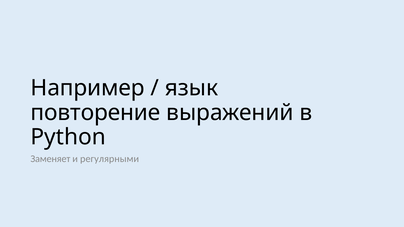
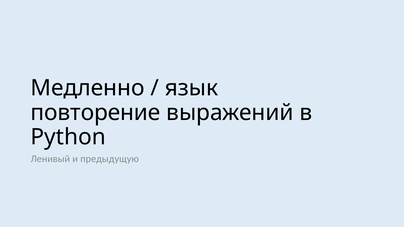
Например: Например -> Медленно (88, 88)
Заменяет: Заменяет -> Ленивый (50, 159)
регулярными: регулярными -> предыдущую (110, 159)
